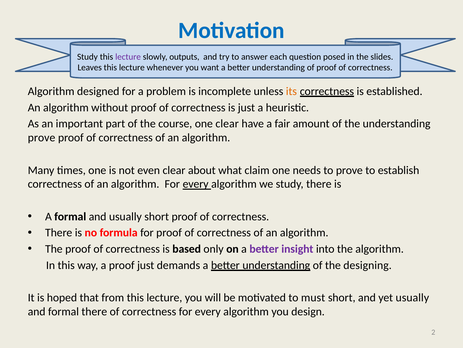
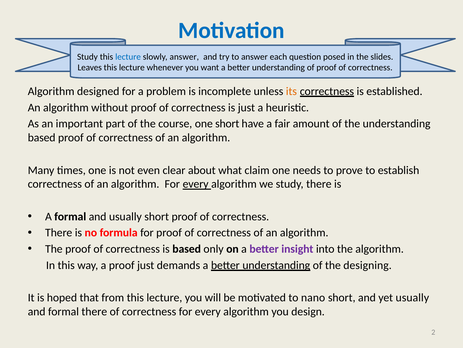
lecture colour: purple -> blue (128, 57)
slowly outputs: outputs -> answer (184, 57)
one clear: clear -> short (227, 124)
prove: prove -> based (42, 137)
must: must -> nano (313, 297)
